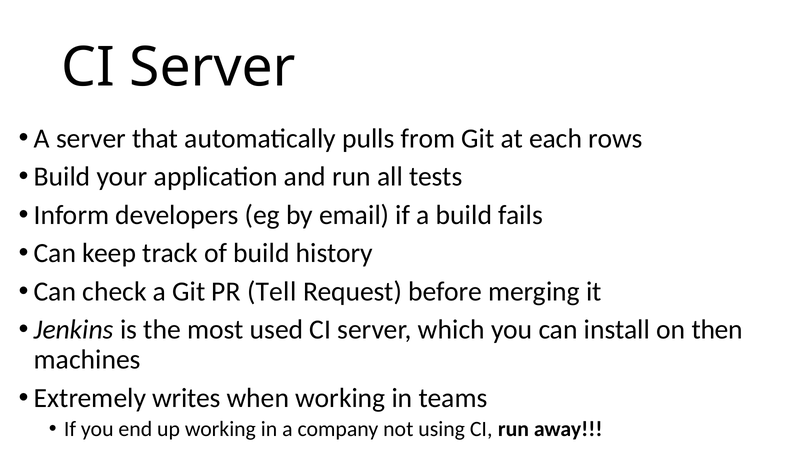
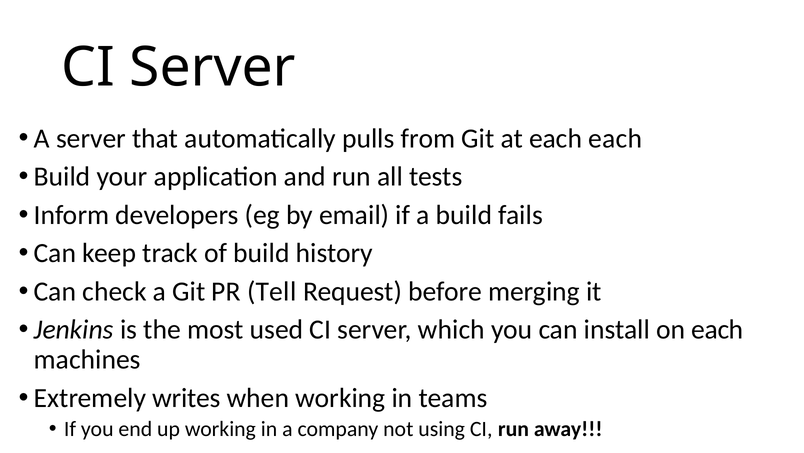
each rows: rows -> each (615, 138)
on then: then -> each (717, 329)
